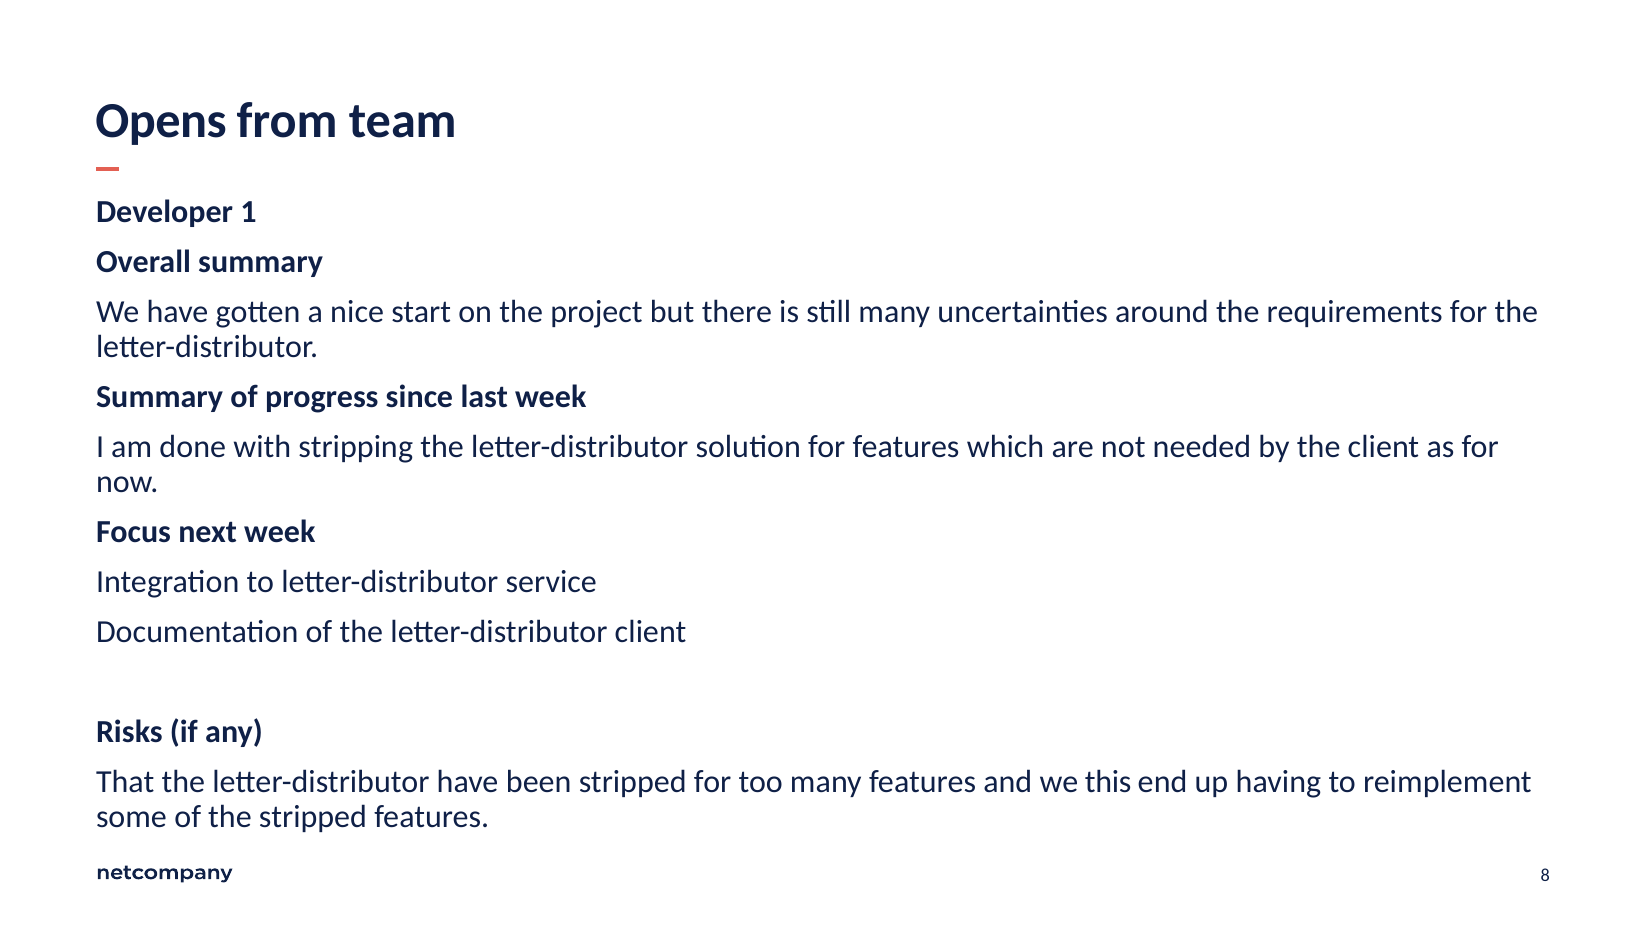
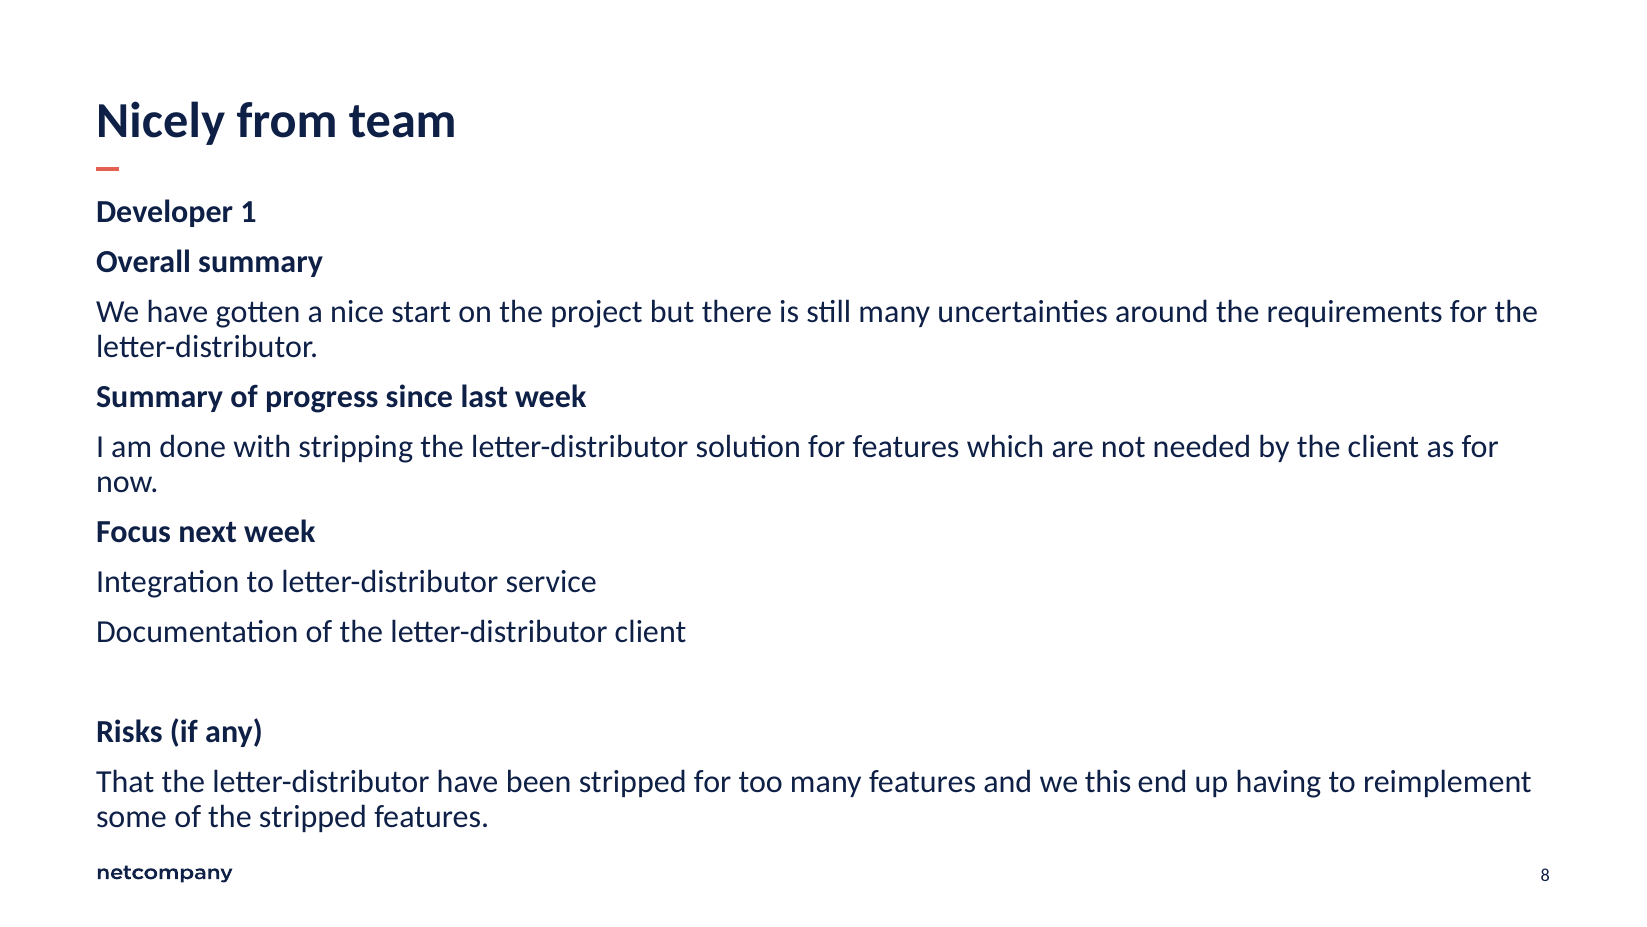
Opens: Opens -> Nicely (161, 120)
